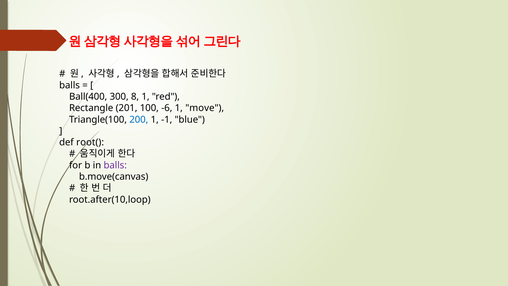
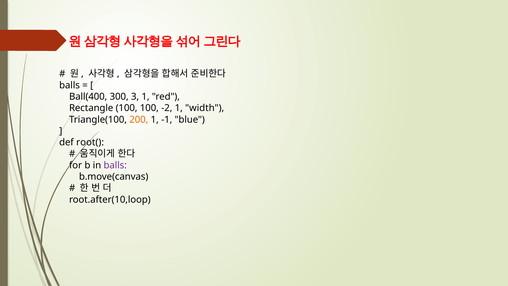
8: 8 -> 3 (135, 97)
Rectangle 201: 201 -> 100 (127, 108)
-6: -6 -> -2 (167, 108)
move: move -> width (205, 108)
200 colour: blue -> orange (139, 119)
